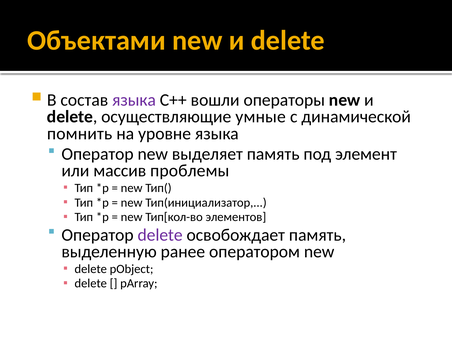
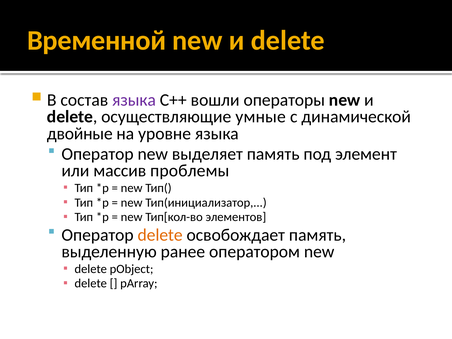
Объектами: Объектами -> Временной (97, 41)
помнить: помнить -> двойные (80, 134)
delete colour: purple -> orange (160, 235)
